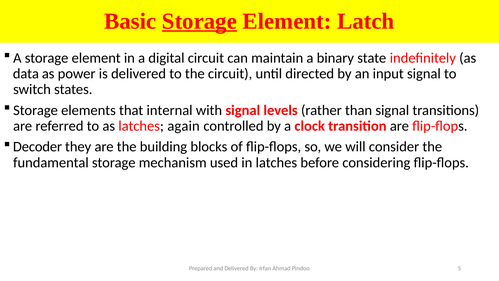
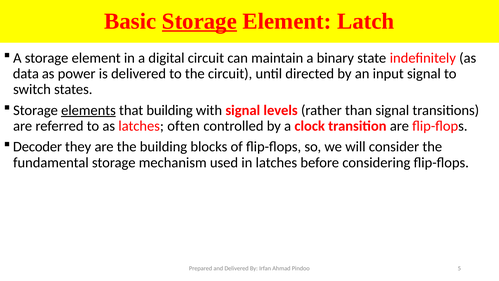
elements underline: none -> present (88, 110)
that internal: internal -> building (170, 110)
again: again -> often (184, 126)
